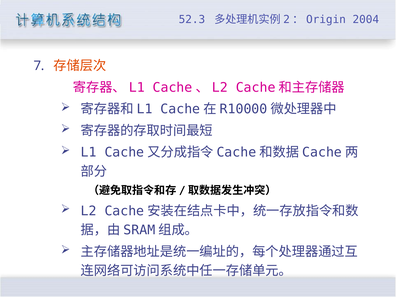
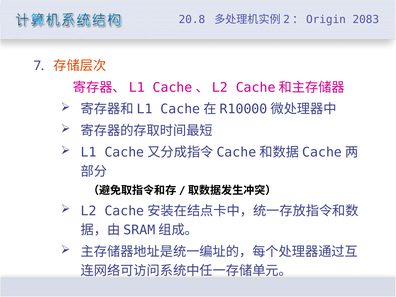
52.3: 52.3 -> 20.8 (192, 19)
2004: 2004 -> 2083 (366, 19)
